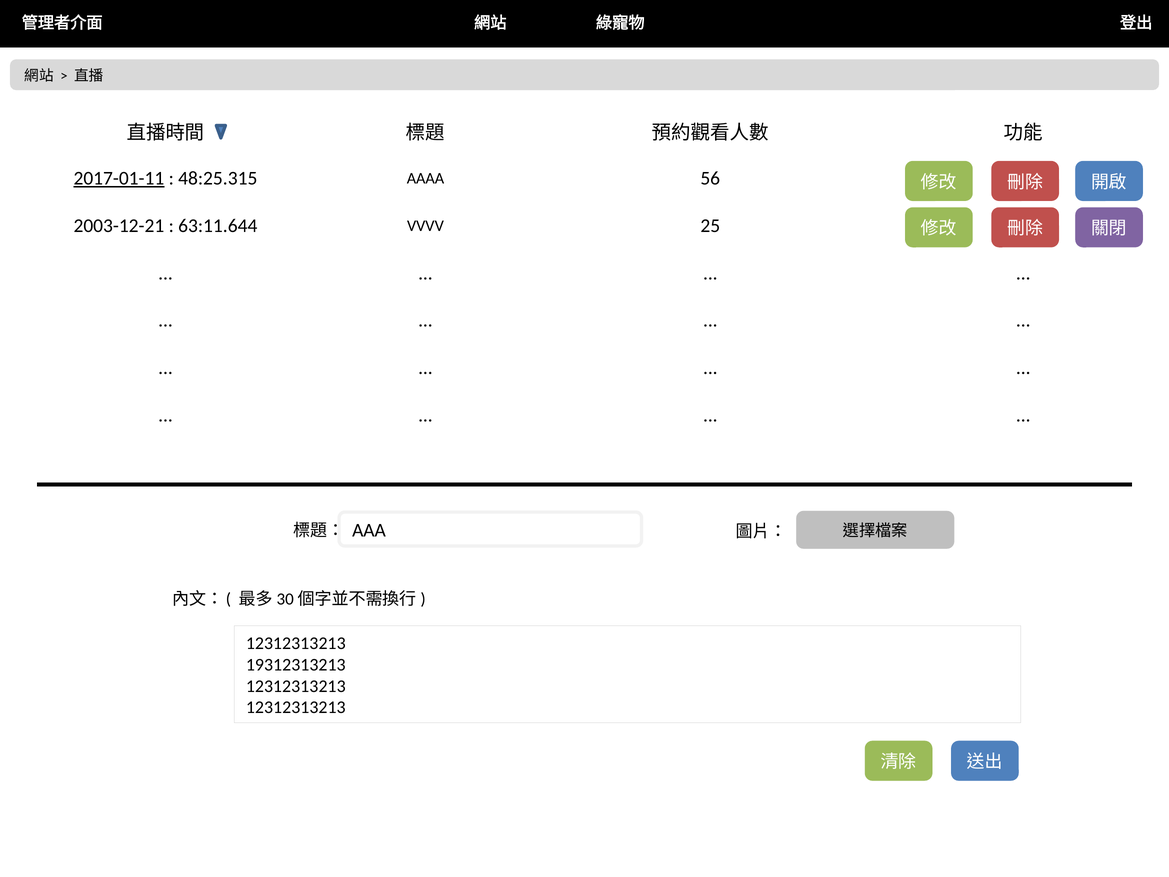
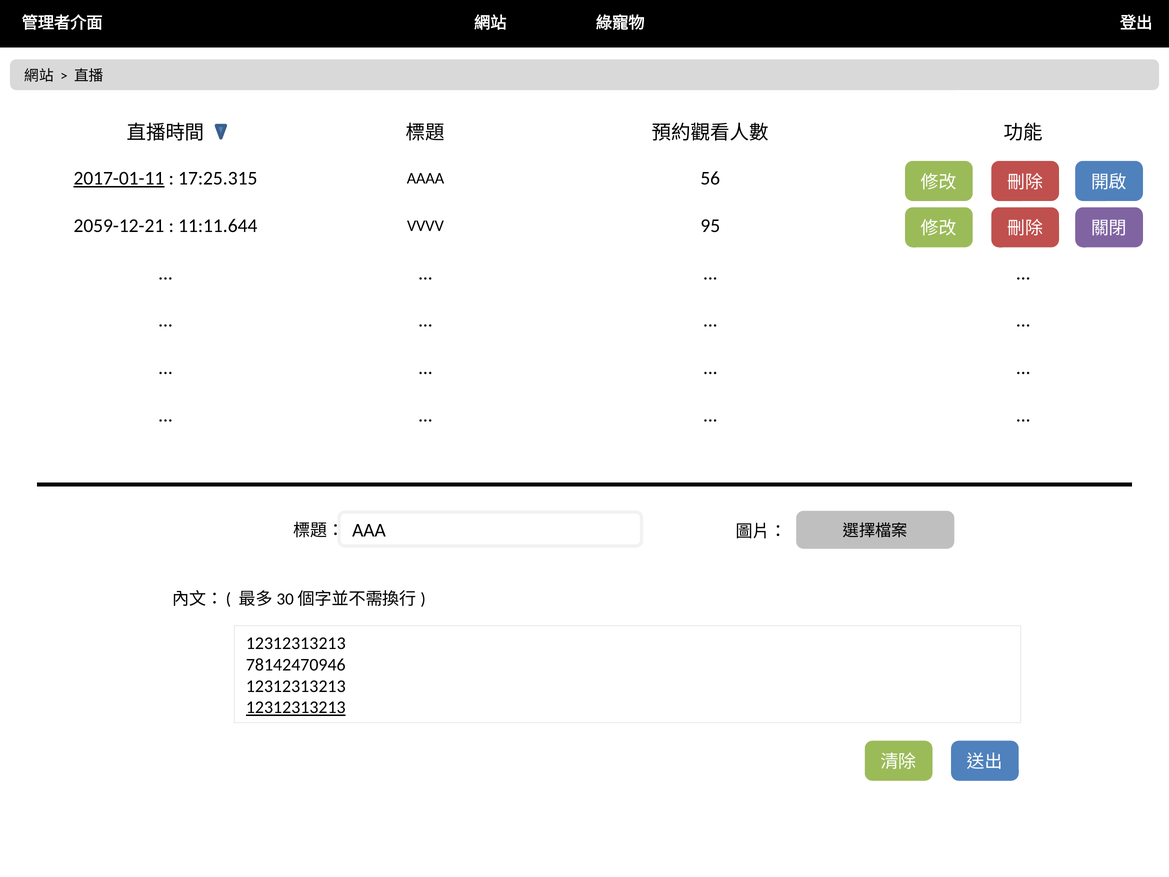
48:25.315: 48:25.315 -> 17:25.315 (218, 178)
2003-12-21: 2003-12-21 -> 2059-12-21 (119, 226)
63:11.644: 63:11.644 -> 11:11.644 (218, 226)
25: 25 -> 95 (710, 226)
19312313213: 19312313213 -> 78142470946 (296, 664)
12312313213 underline: none -> present (296, 707)
